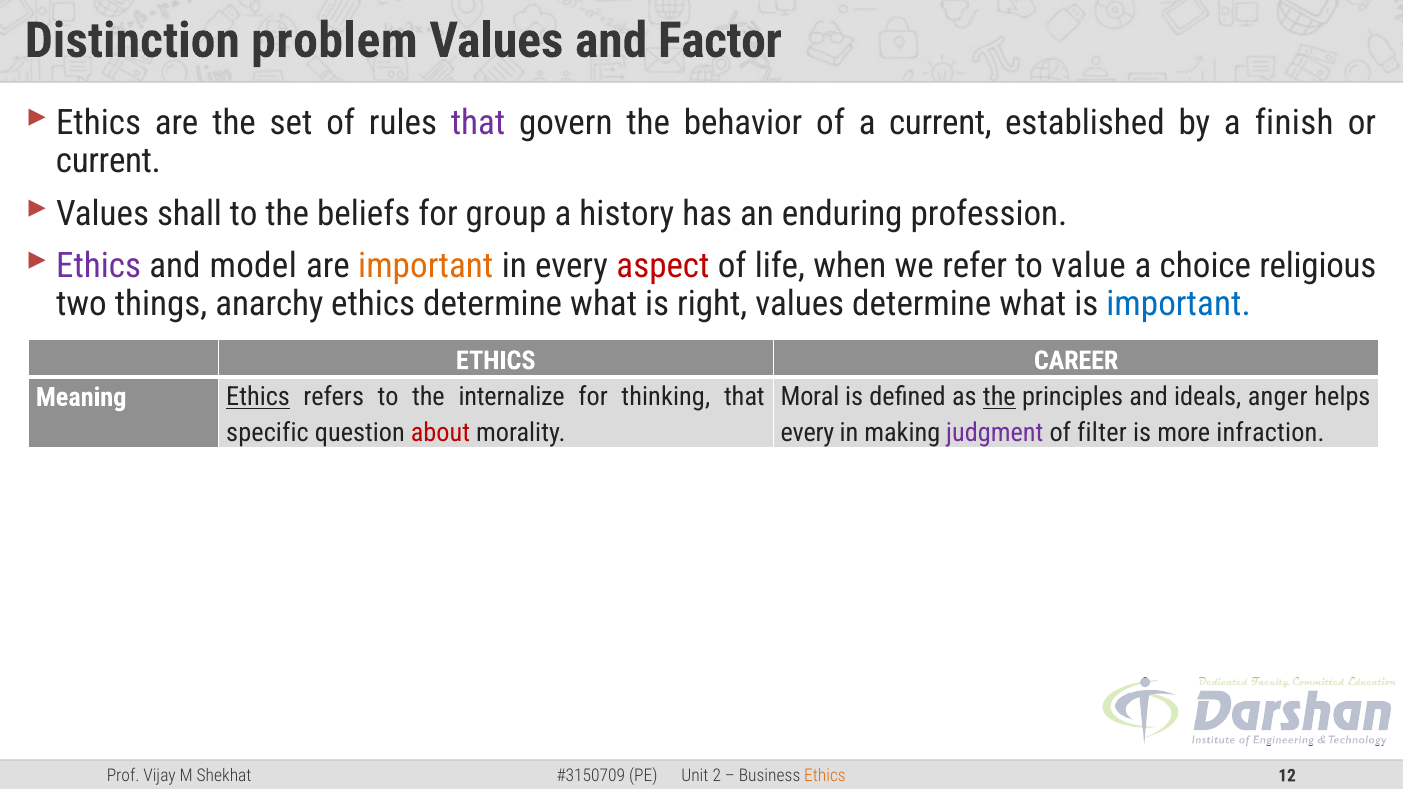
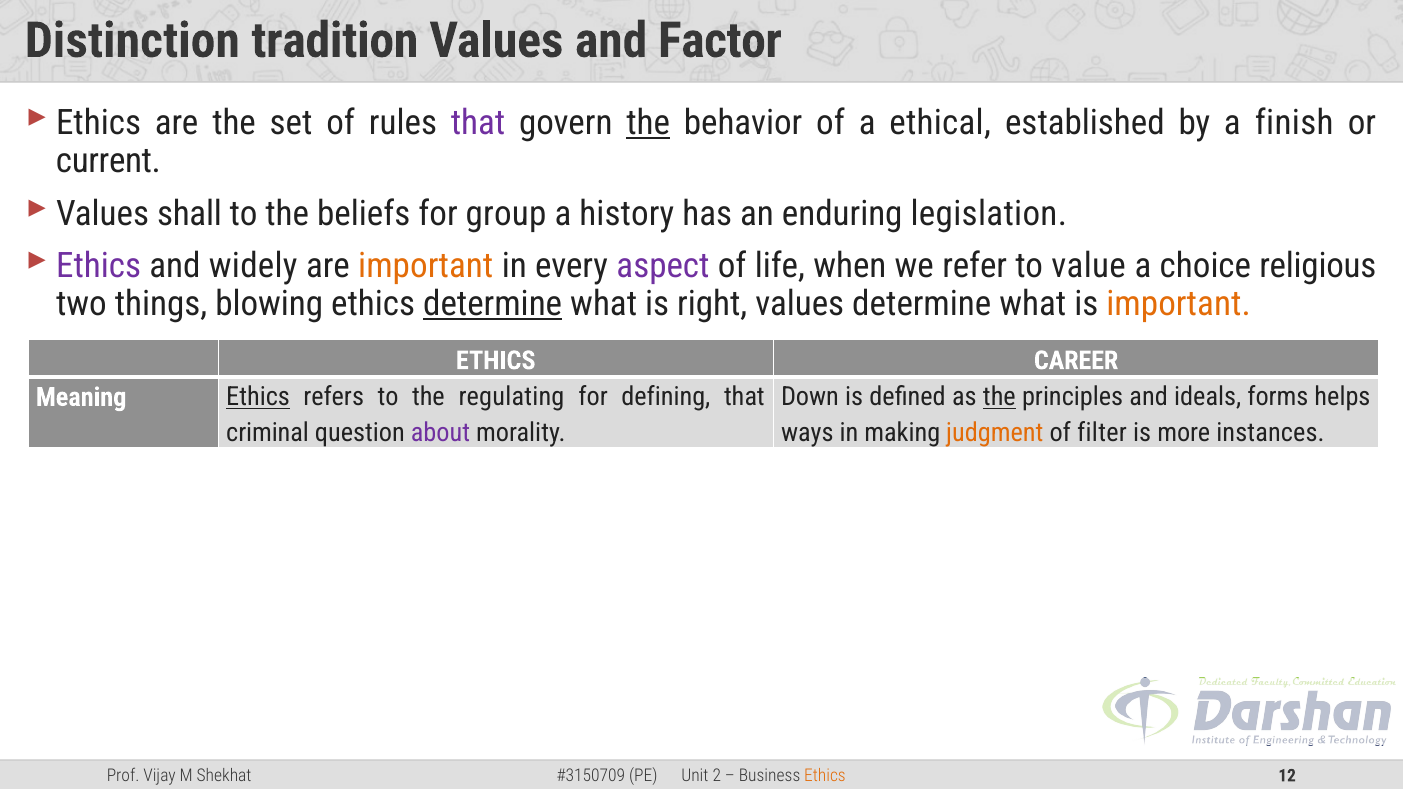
problem: problem -> tradition (335, 41)
the underline: none -> present (648, 123)
a current: current -> ethical (940, 123)
profession: profession -> legislation (989, 214)
model: model -> widely (253, 266)
aspect colour: red -> purple (663, 266)
anarchy: anarchy -> blowing (269, 304)
determine underline: none -> present (493, 304)
important colour: blue -> orange (1179, 304)
Moral: Moral -> Down (810, 397)
anger: anger -> forms (1278, 397)
internalize: internalize -> regulating (511, 397)
thinking: thinking -> defining (666, 397)
specific: specific -> criminal (268, 433)
about colour: red -> purple (440, 433)
every: every -> ways (807, 433)
judgment colour: purple -> orange (995, 433)
infraction: infraction -> instances (1270, 433)
